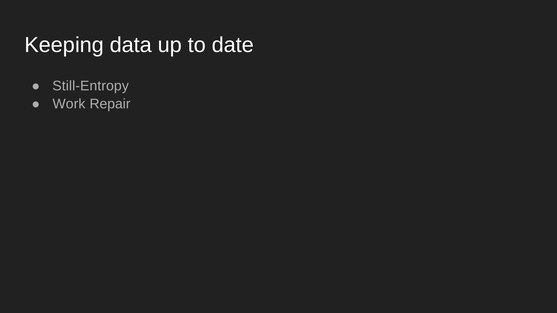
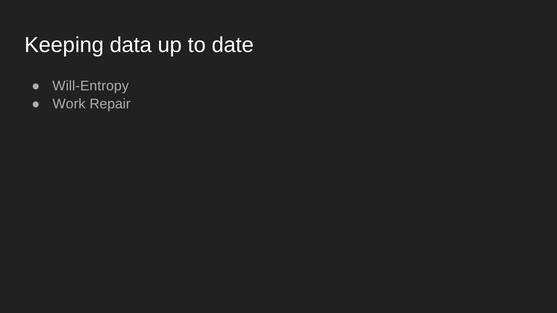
Still-Entropy: Still-Entropy -> Will-Entropy (91, 86)
